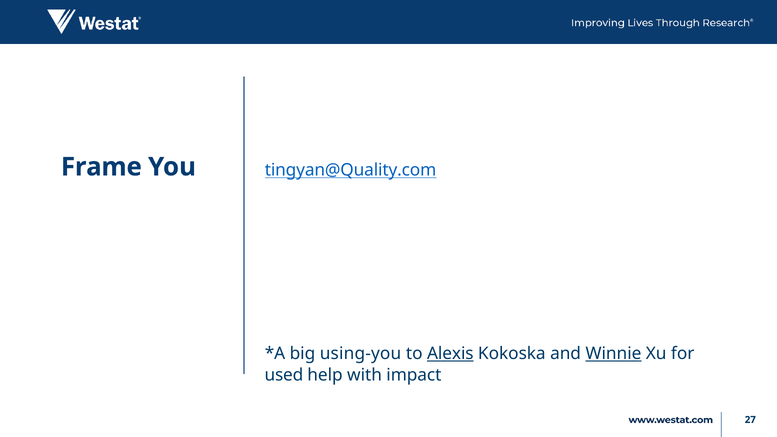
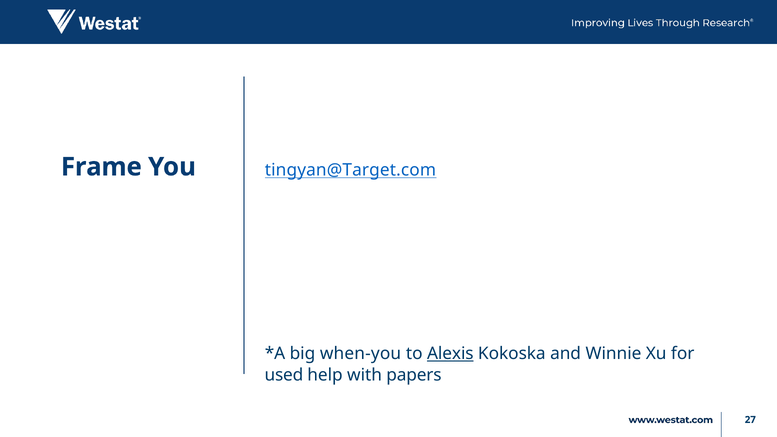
tingyan@Quality.com: tingyan@Quality.com -> tingyan@Target.com (350, 170)
using-you: using-you -> when-you (361, 354)
Winnie underline: present -> none (613, 354)
impact: impact -> papers (414, 375)
